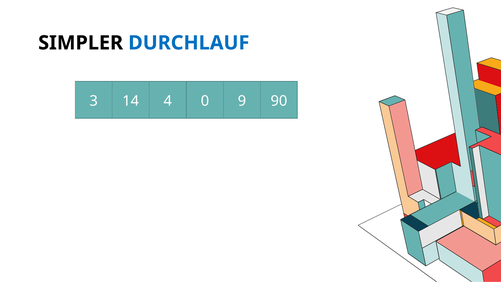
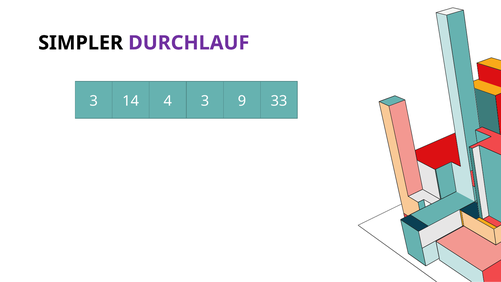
DURCHLAUF colour: blue -> purple (189, 43)
4 0: 0 -> 3 (205, 101)
90: 90 -> 33 (279, 101)
